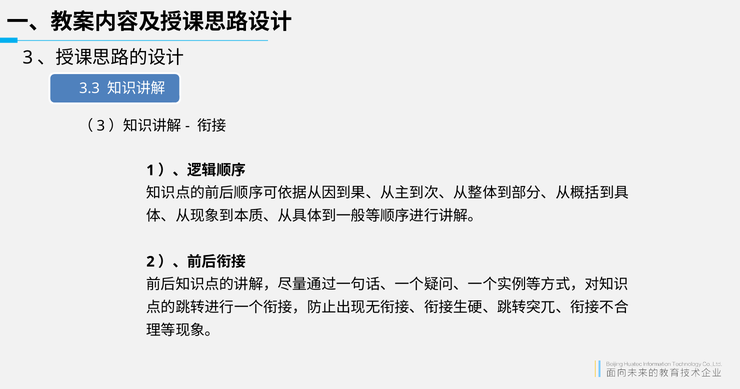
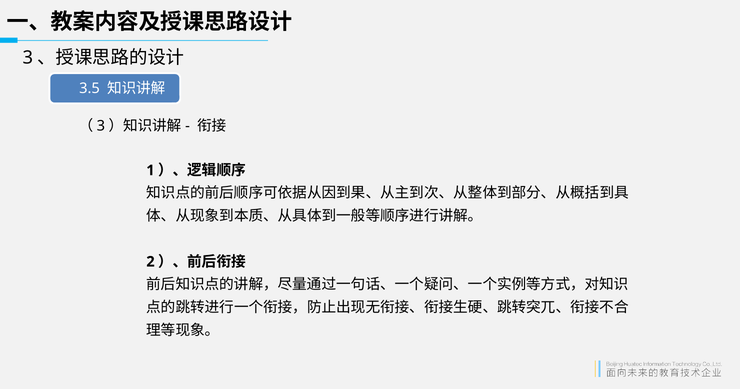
3.3: 3.3 -> 3.5 (89, 88)
